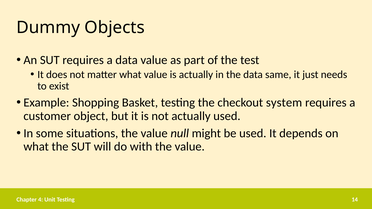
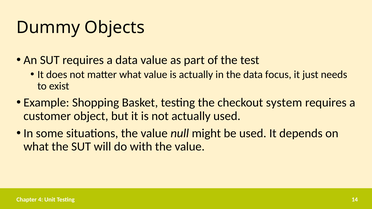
same: same -> focus (278, 75)
